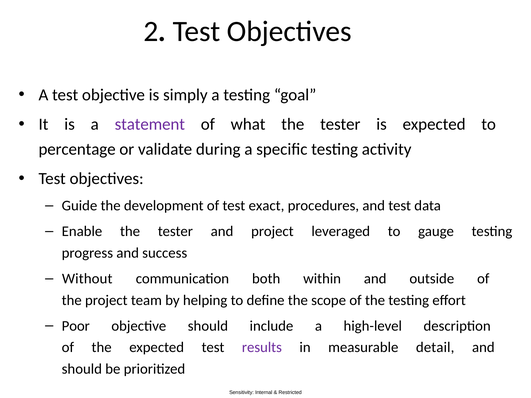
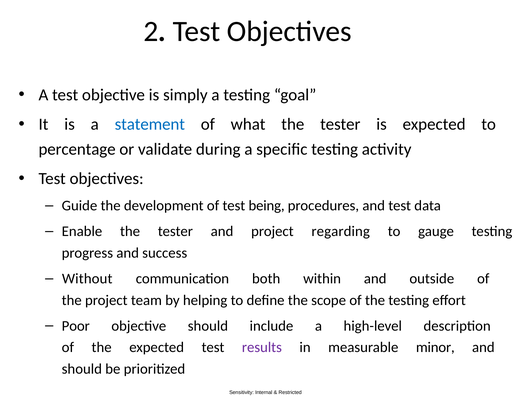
statement colour: purple -> blue (150, 124)
exact: exact -> being (267, 206)
leveraged: leveraged -> regarding (341, 231)
detail: detail -> minor (435, 348)
